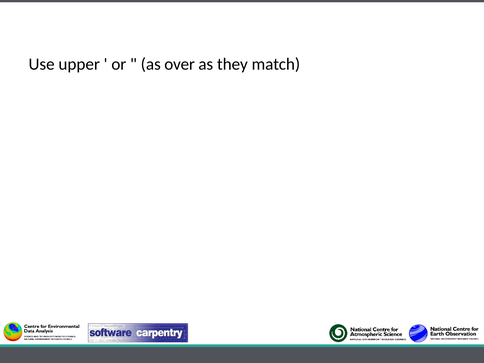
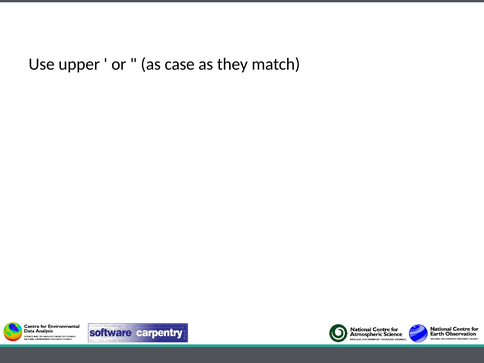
over: over -> case (180, 64)
